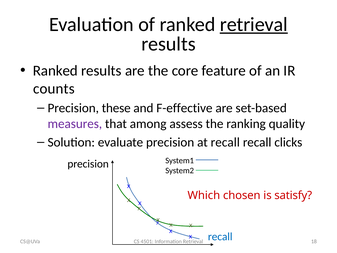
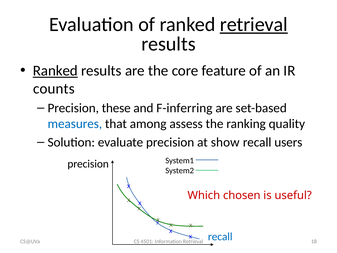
Ranked underline: none -> present (55, 71)
F-effective: F-effective -> F-inferring (184, 108)
measures colour: purple -> blue (75, 124)
at recall: recall -> show (225, 142)
clicks: clicks -> users (288, 142)
satisfy: satisfy -> useful (293, 195)
